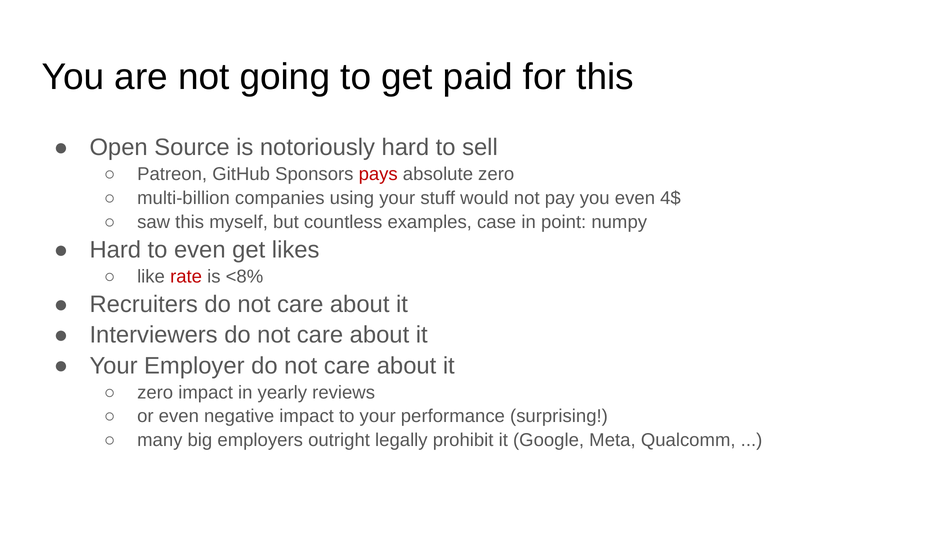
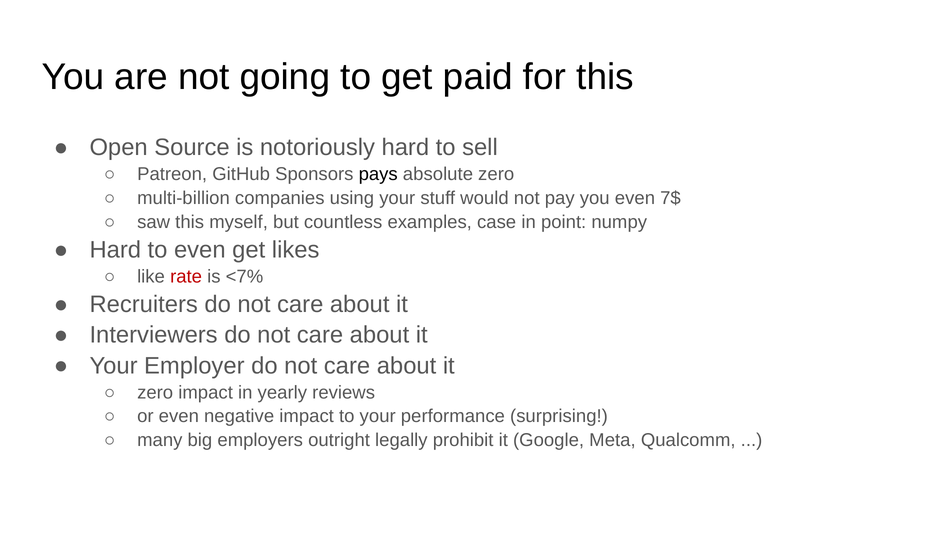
pays colour: red -> black (378, 174)
4$: 4$ -> 7$ (670, 198)
<8%: <8% -> <7% (244, 276)
